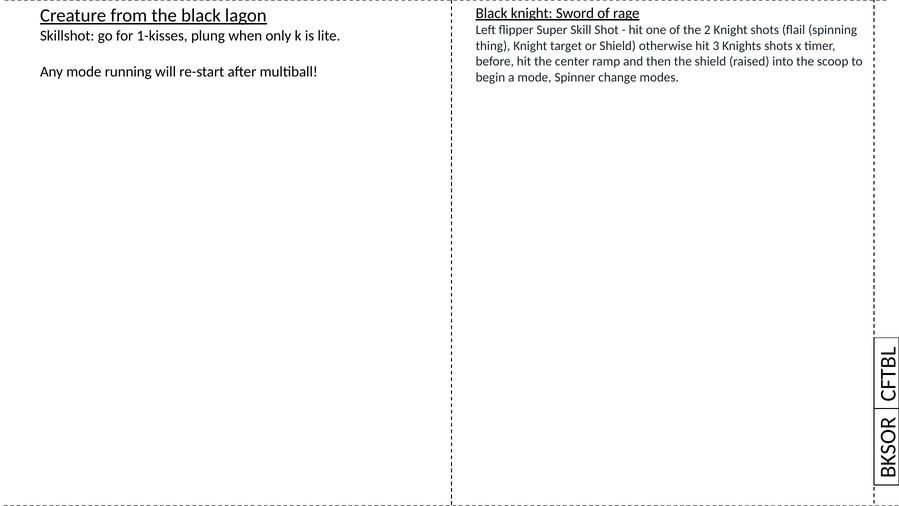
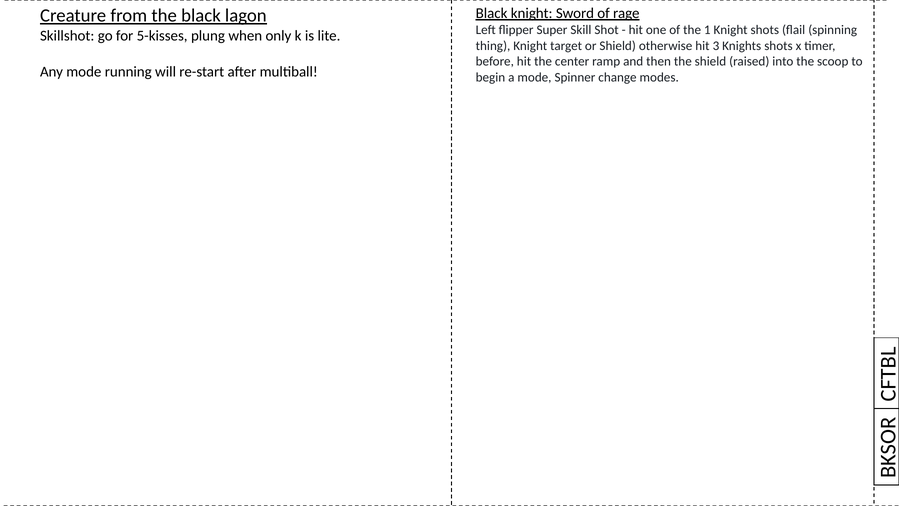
2: 2 -> 1 (707, 30)
1-kisses: 1-kisses -> 5-kisses (162, 36)
